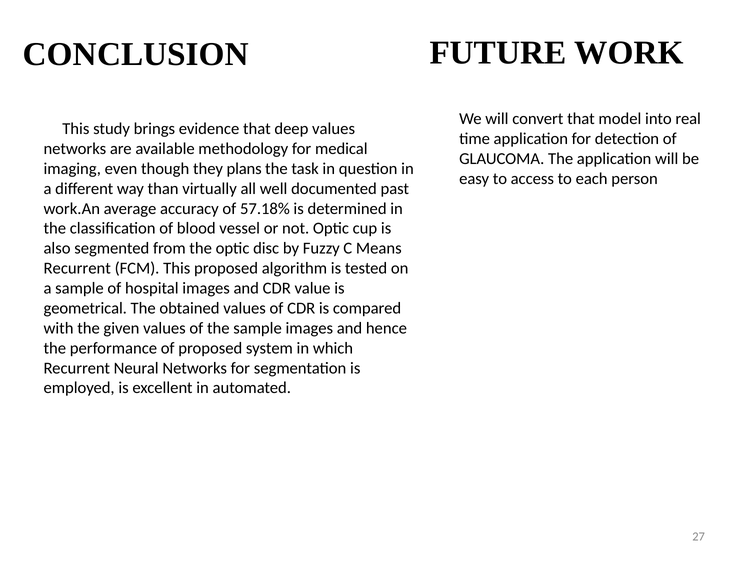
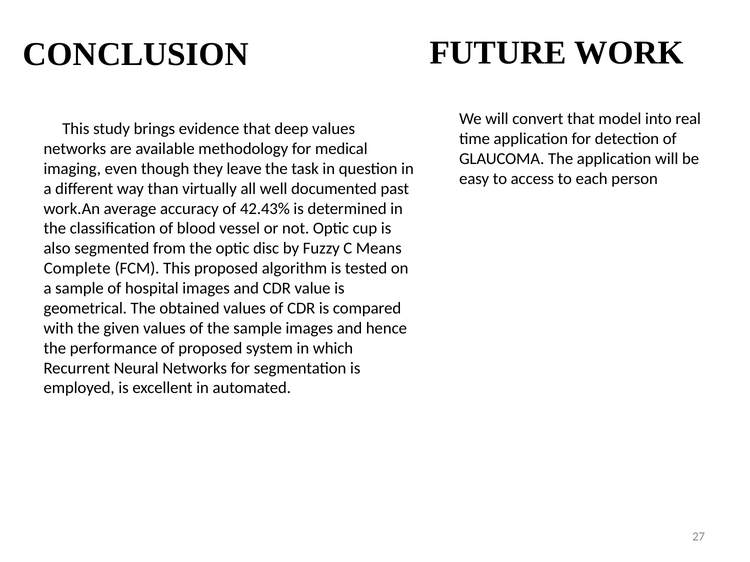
plans: plans -> leave (244, 169)
57.18%: 57.18% -> 42.43% (265, 209)
Recurrent: Recurrent -> Complete (77, 269)
